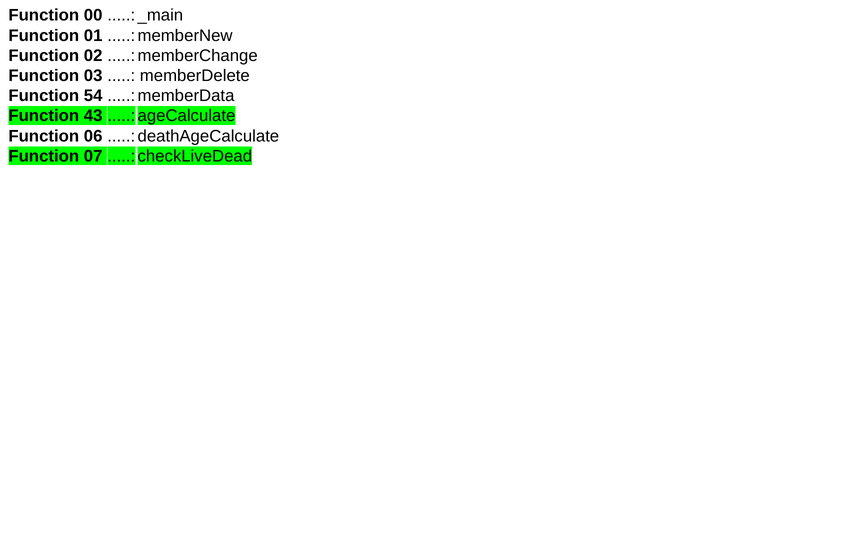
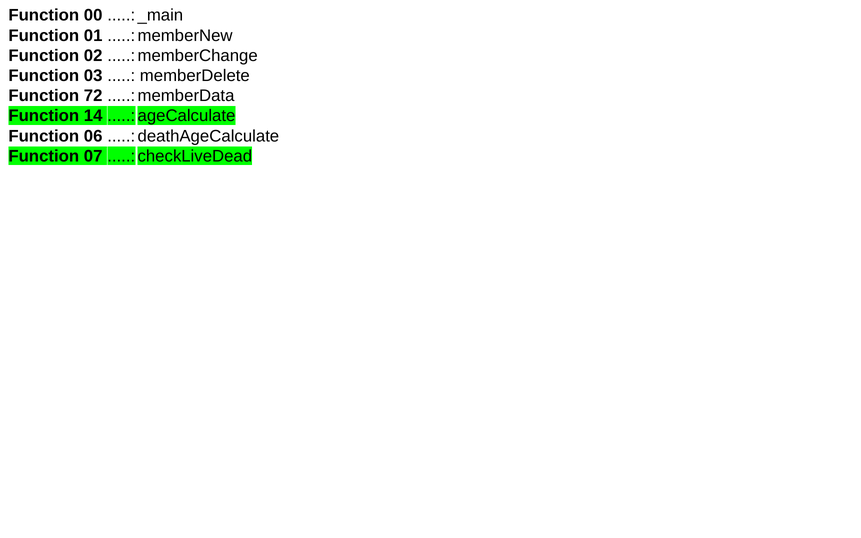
54: 54 -> 72 (93, 96)
43: 43 -> 14 (93, 116)
